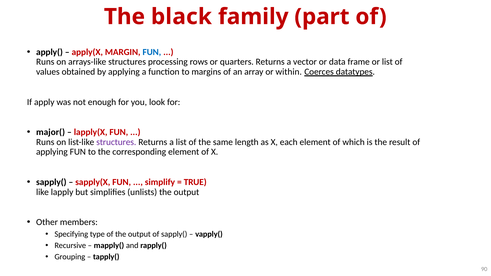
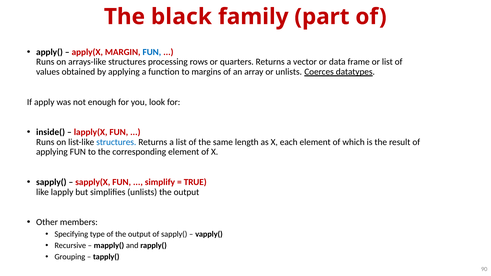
or within: within -> unlists (289, 72)
major(: major( -> inside( (51, 132)
structures colour: purple -> blue (116, 142)
